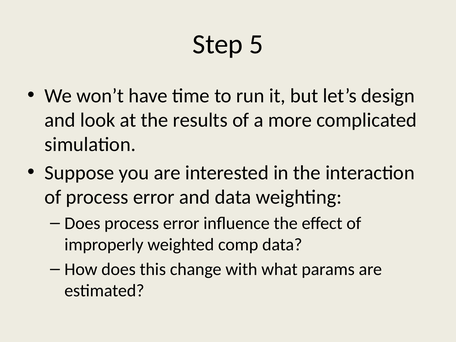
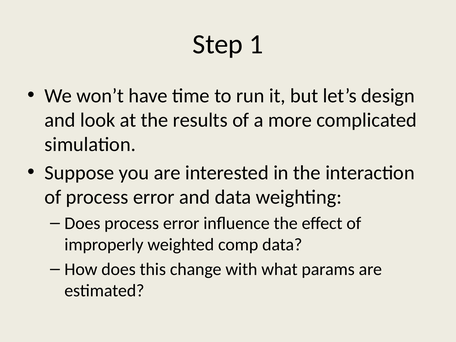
5: 5 -> 1 (256, 44)
